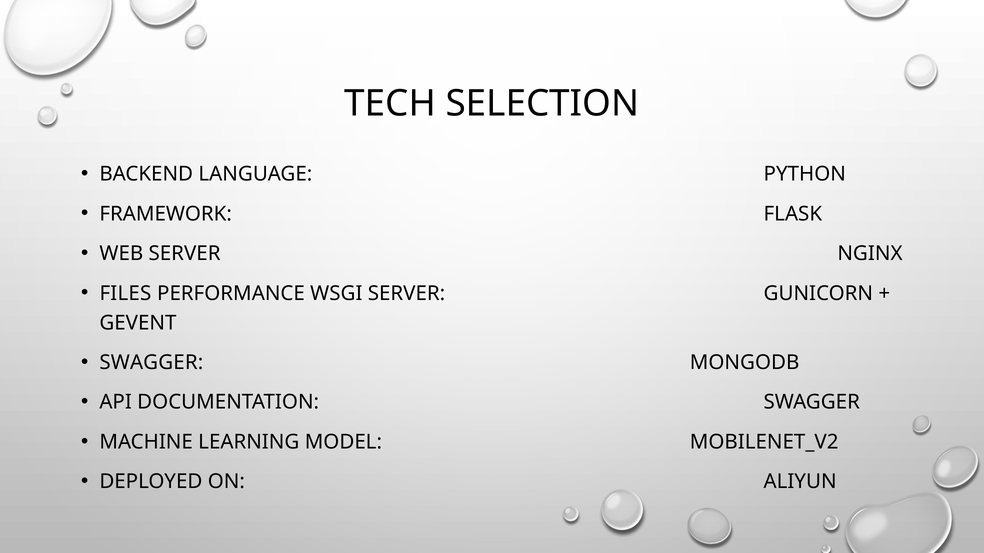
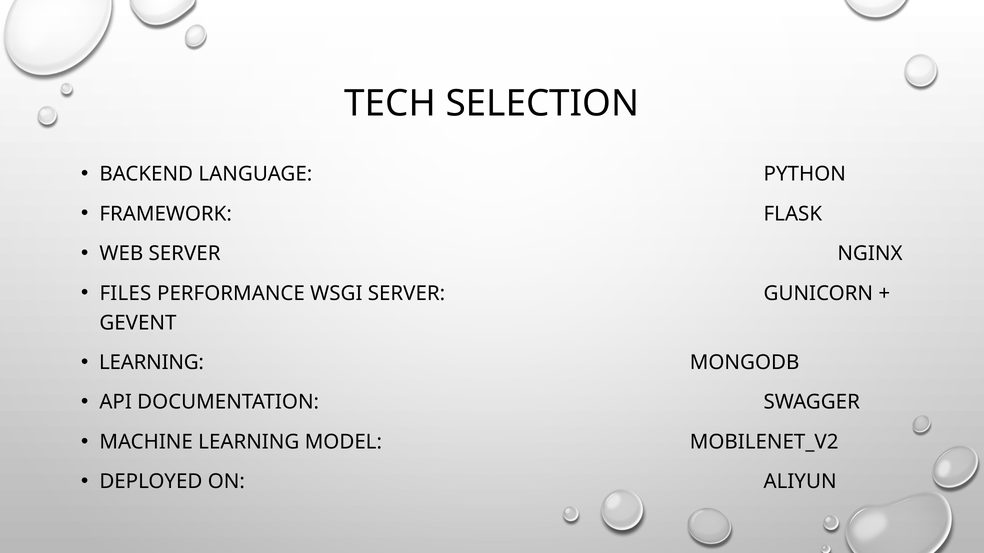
SWAGGER: SWAGGER -> LEARNING (152, 363)
